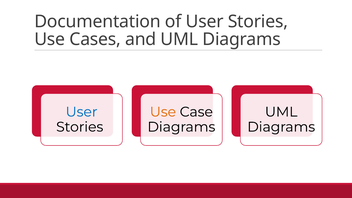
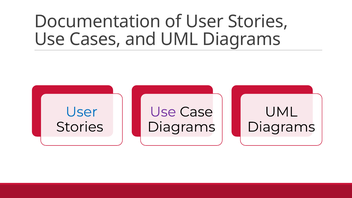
Use colour: orange -> purple (163, 112)
